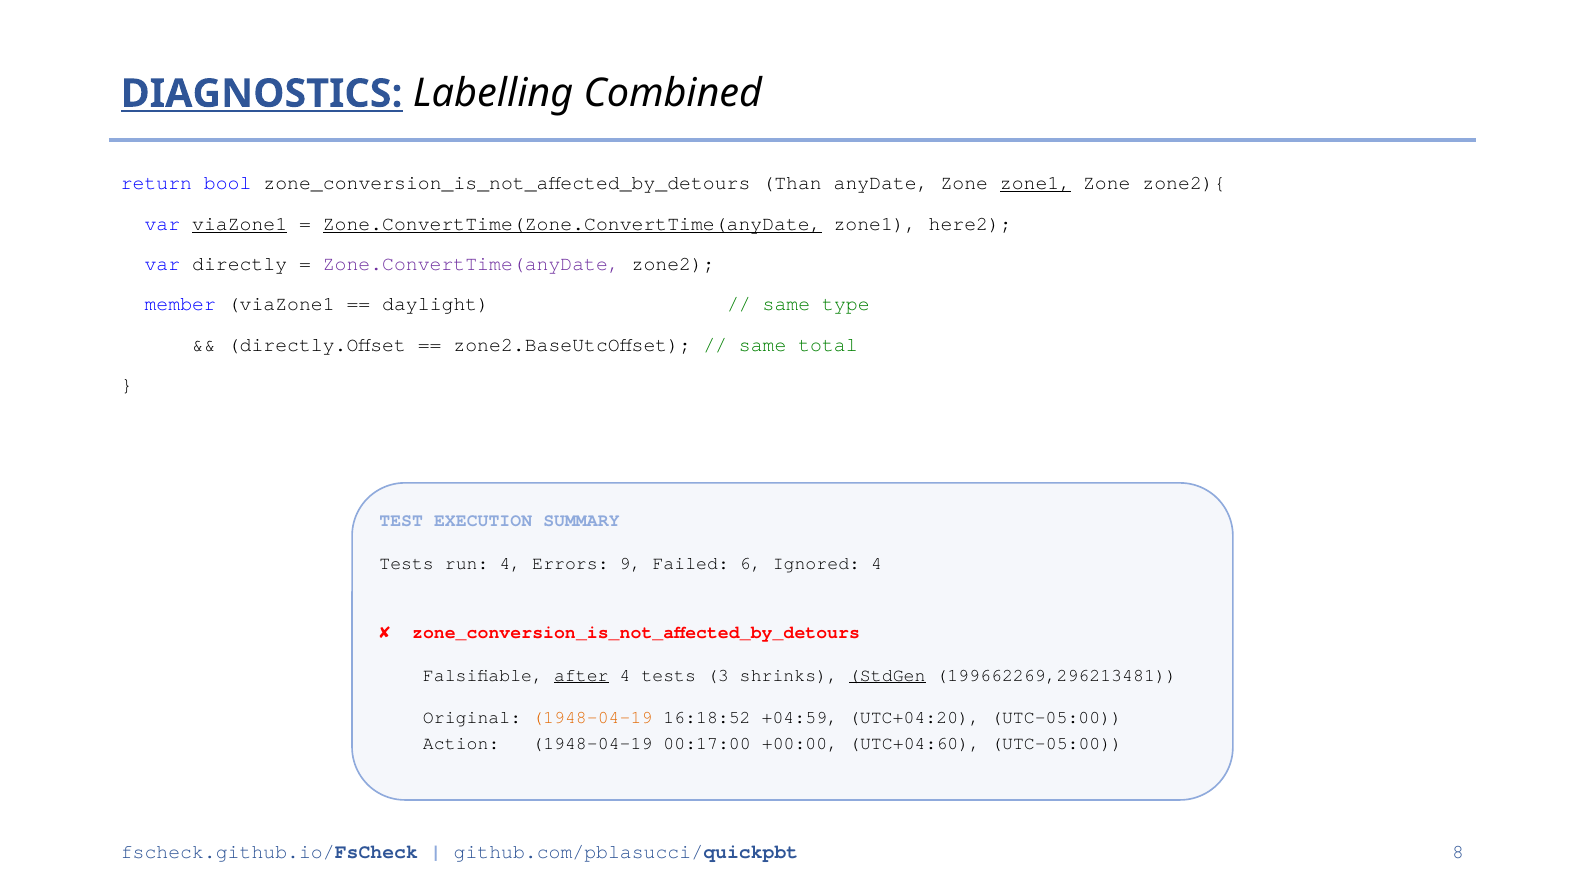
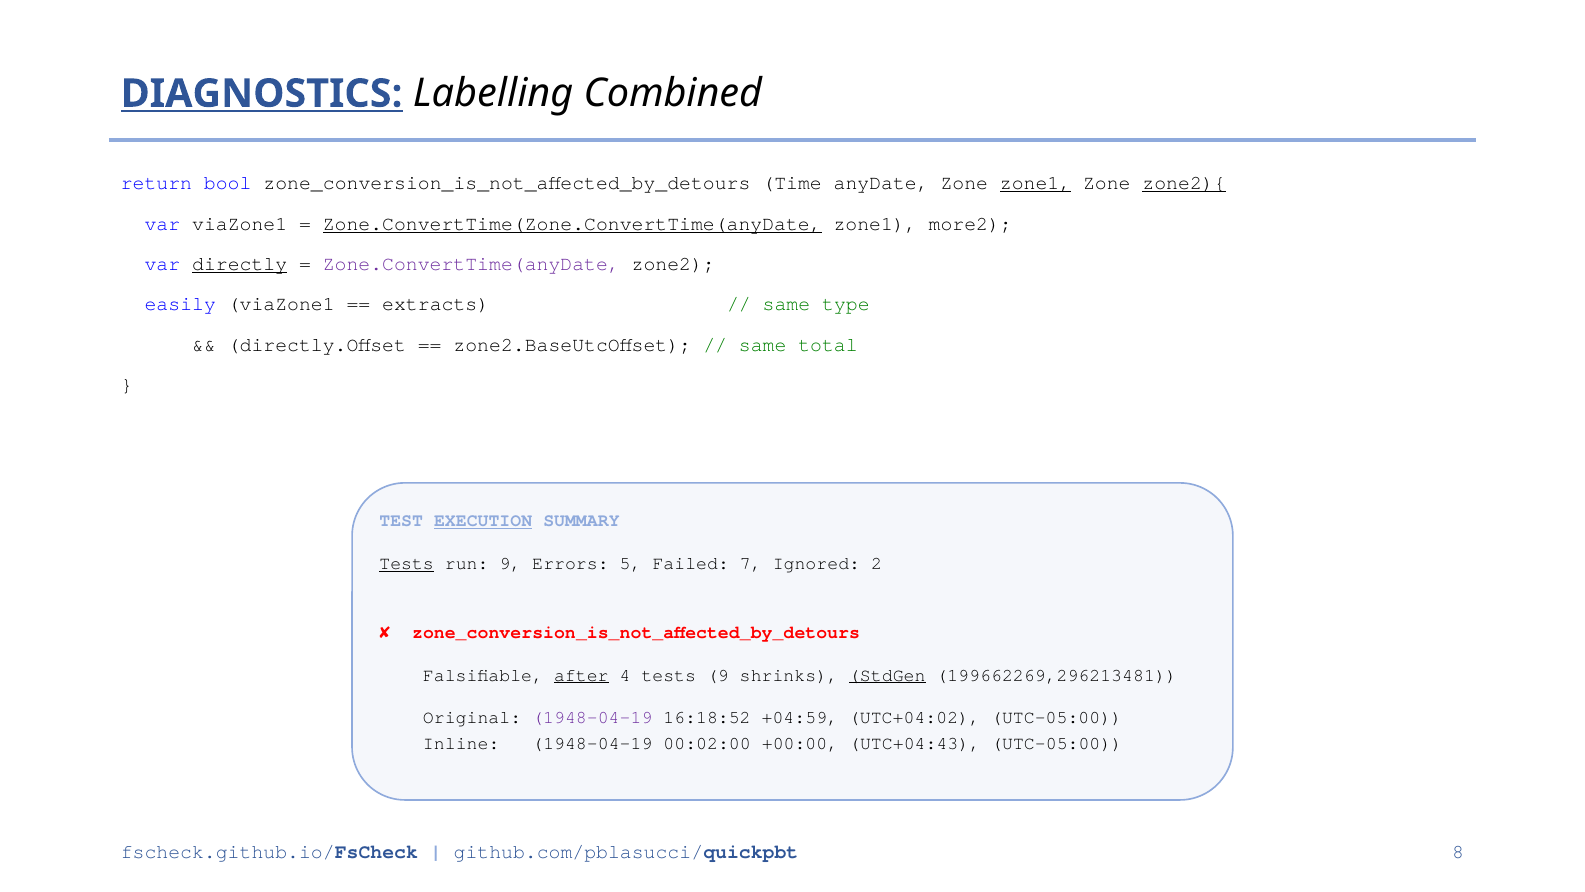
Than: Than -> Time (792, 183)
zone2){ underline: none -> present (1184, 183)
viaZone1 underline: present -> none (240, 224)
here2: here2 -> more2 (970, 224)
directly underline: none -> present (240, 264)
member: member -> easily (180, 304)
daylight: daylight -> extracts (436, 304)
EXECUTION underline: none -> present (483, 521)
Tests underline: none -> present (407, 563)
run 4: 4 -> 9 (510, 563)
9: 9 -> 5 (631, 563)
6: 6 -> 7 (751, 563)
Ignored 4: 4 -> 2 (877, 563)
tests 3: 3 -> 9 (718, 675)
1948-04-19 colour: orange -> purple (592, 717)
UTC+04:20: UTC+04:20 -> UTC+04:02 (914, 717)
Action: Action -> Inline (461, 744)
00:17:00: 00:17:00 -> 00:02:00 (707, 744)
UTC+04:60: UTC+04:60 -> UTC+04:43 (915, 744)
